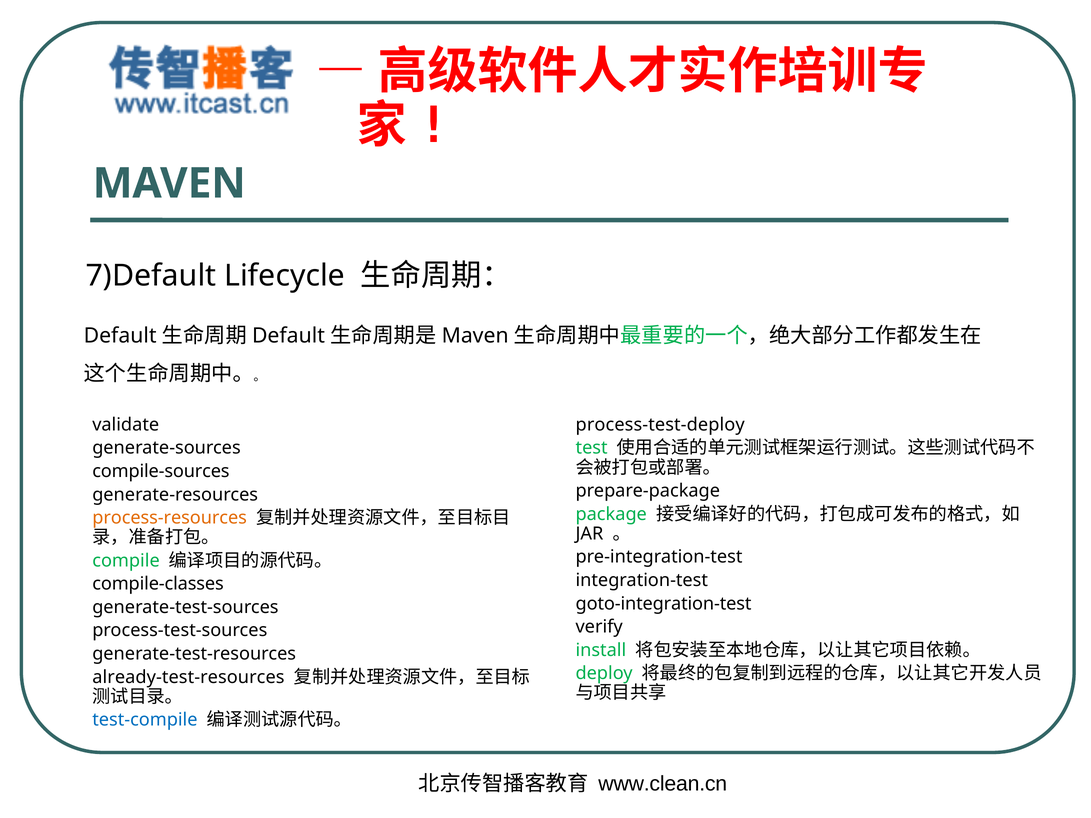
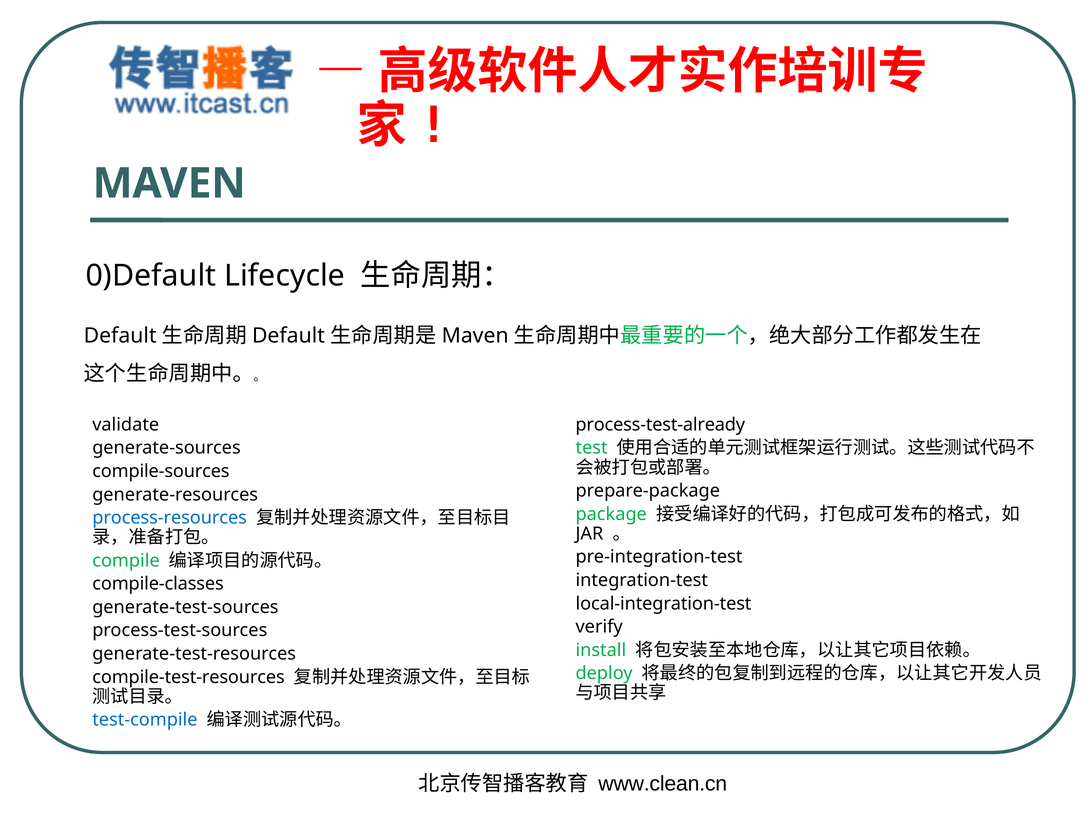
7)Default: 7)Default -> 0)Default (151, 276)
process-test-deploy: process-test-deploy -> process-test-already (660, 425)
process-resources colour: orange -> blue (170, 518)
goto-integration-test: goto-integration-test -> local-integration-test (664, 604)
already-test-resources: already-test-resources -> compile-test-resources (189, 677)
